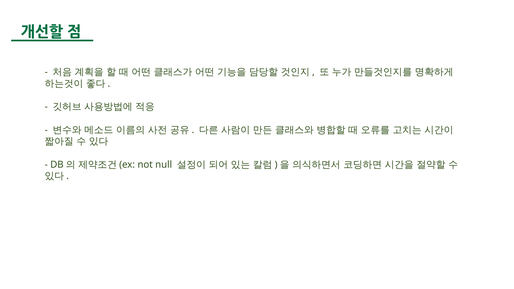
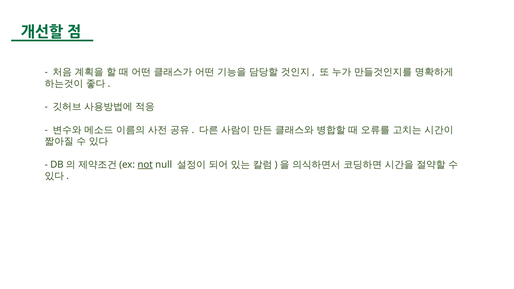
not underline: none -> present (145, 165)
